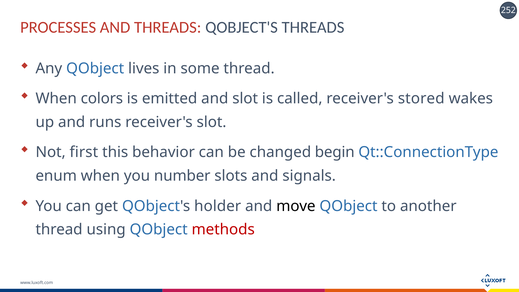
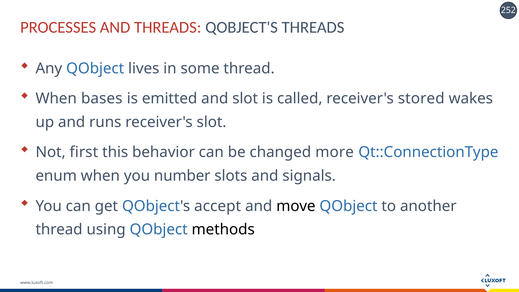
colors: colors -> bases (102, 99)
begin: begin -> more (335, 152)
holder: holder -> accept (218, 206)
methods colour: red -> black (223, 230)
